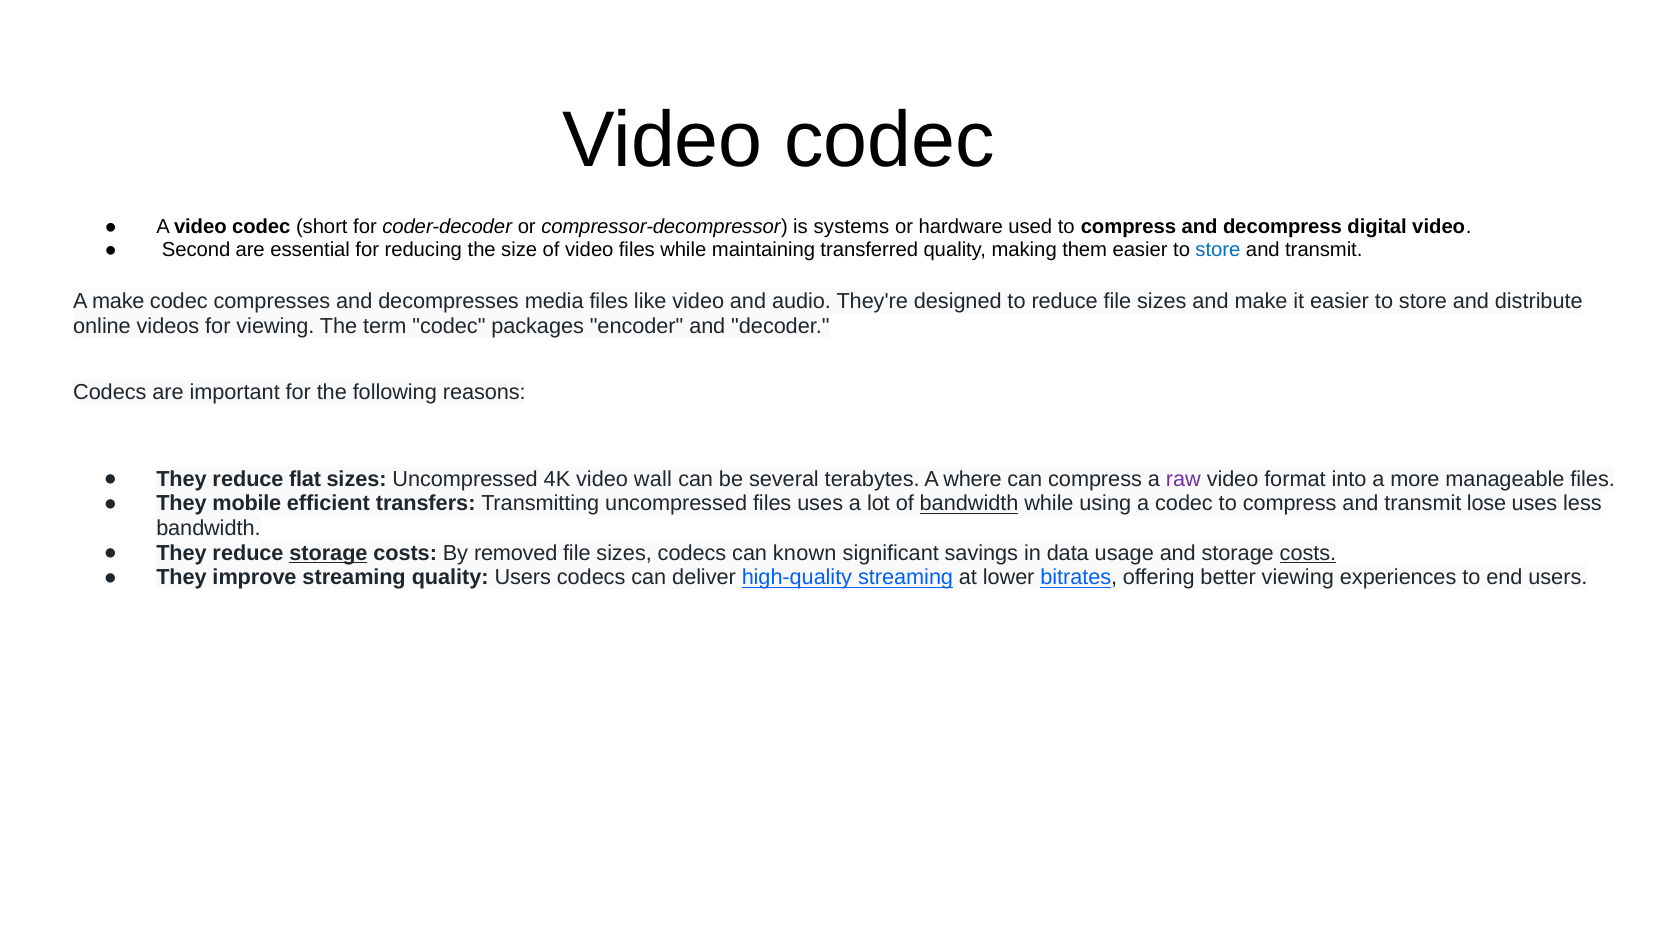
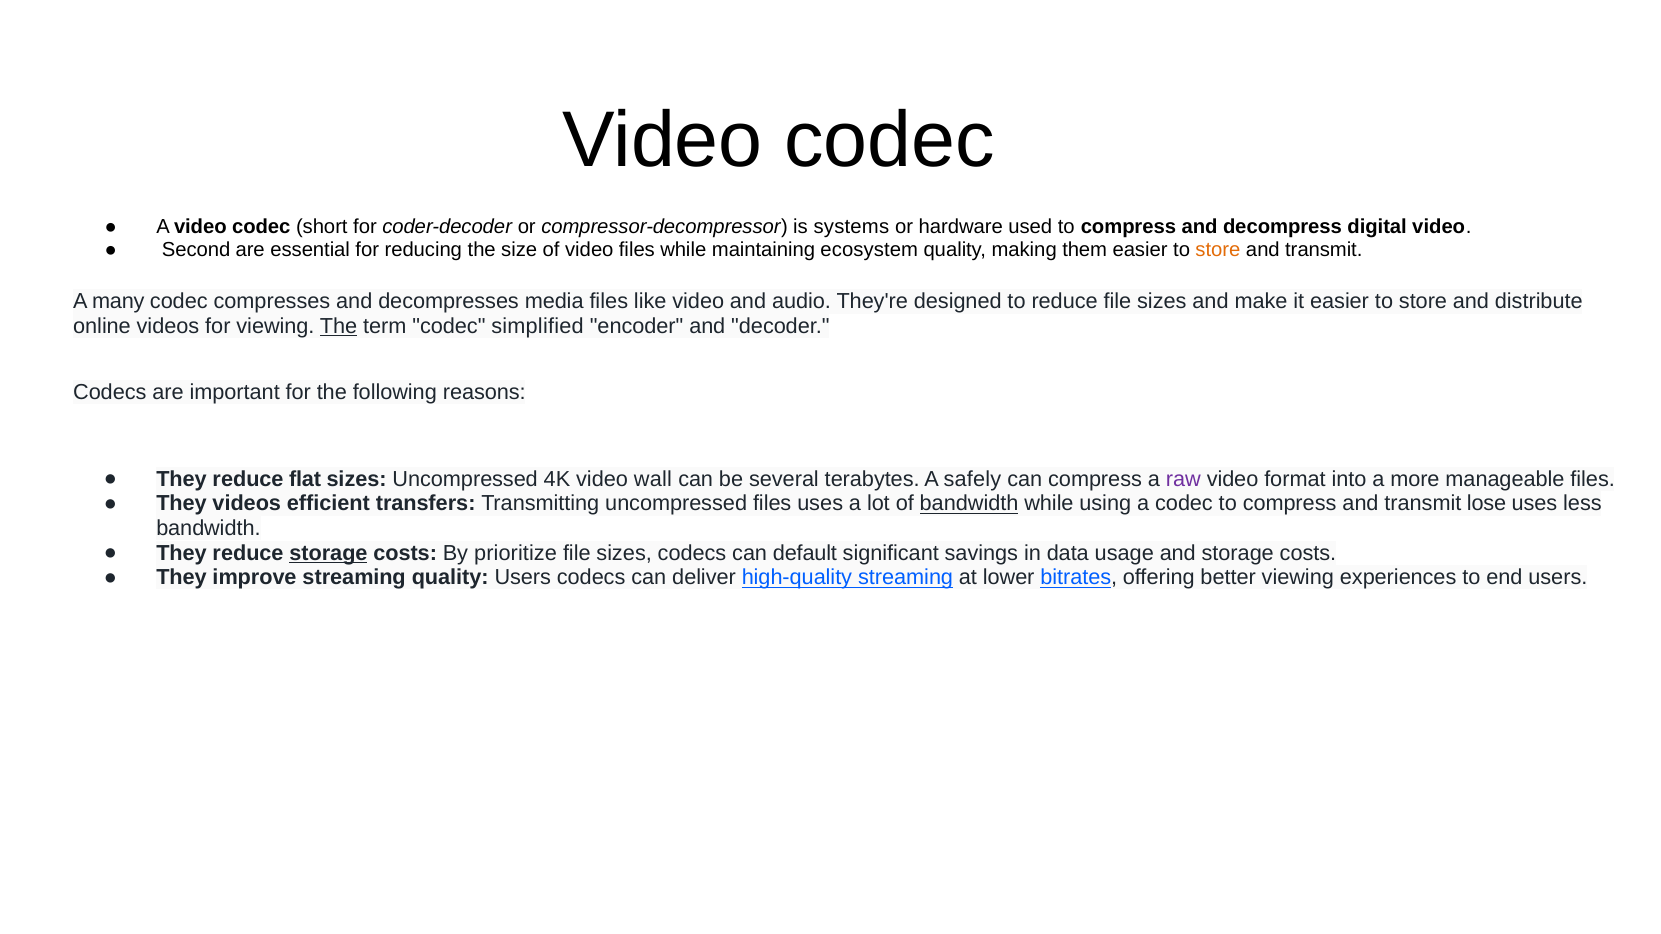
transferred: transferred -> ecosystem (869, 250)
store colour: blue -> orange (1218, 250)
A make: make -> many (118, 302)
The underline: none -> present (339, 326)
packages: packages -> simplified (537, 326)
where: where -> safely (972, 479)
They mobile: mobile -> videos (247, 504)
removed: removed -> prioritize (516, 553)
known: known -> default (805, 553)
costs underline: present -> none (1308, 553)
